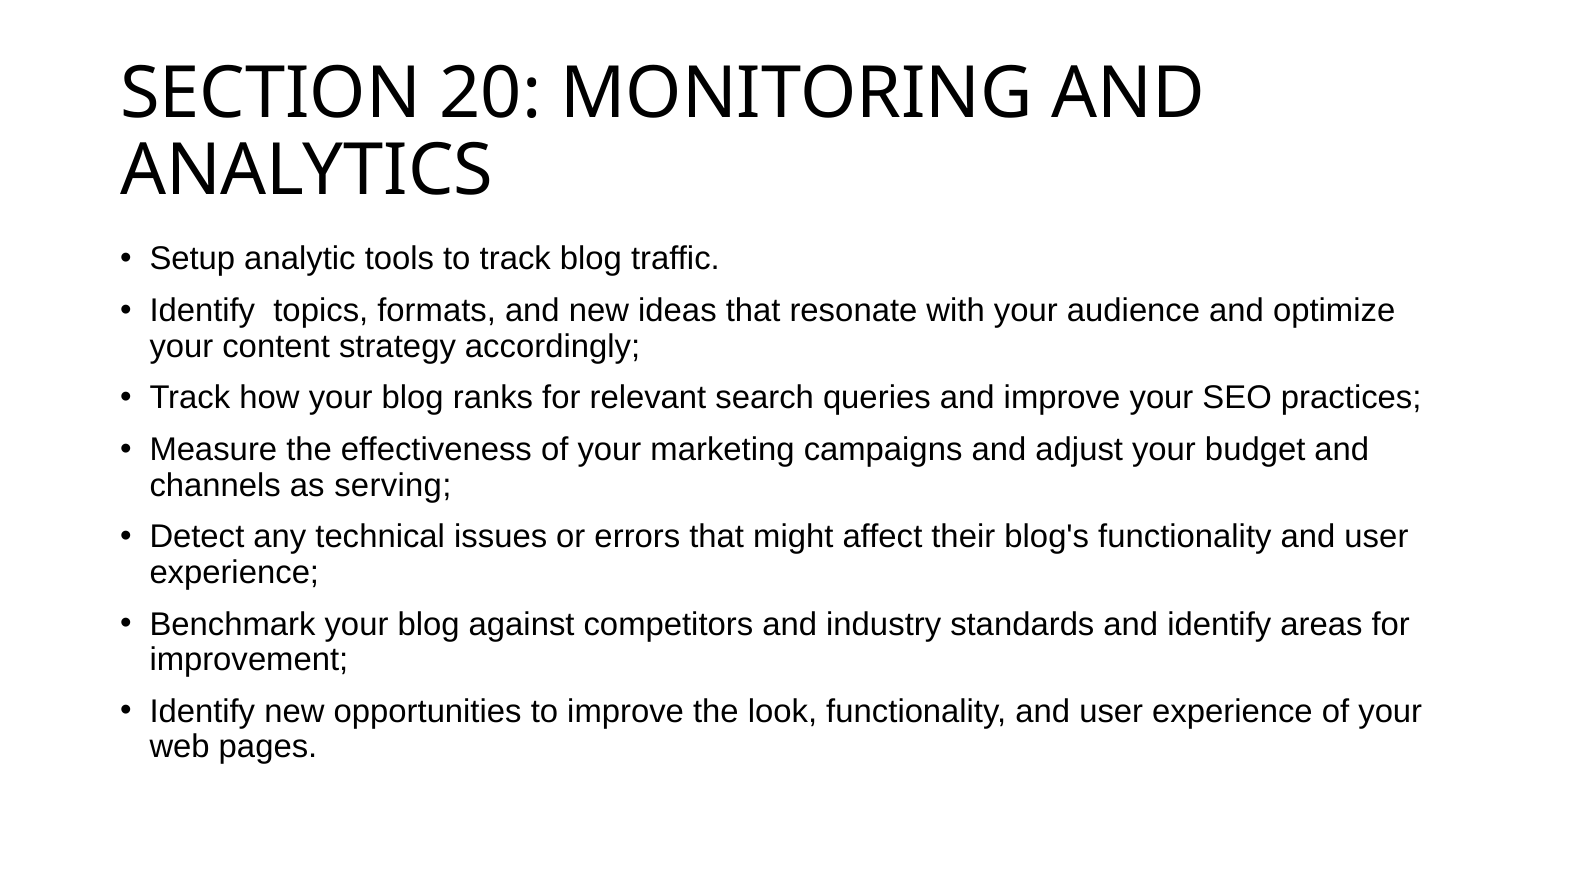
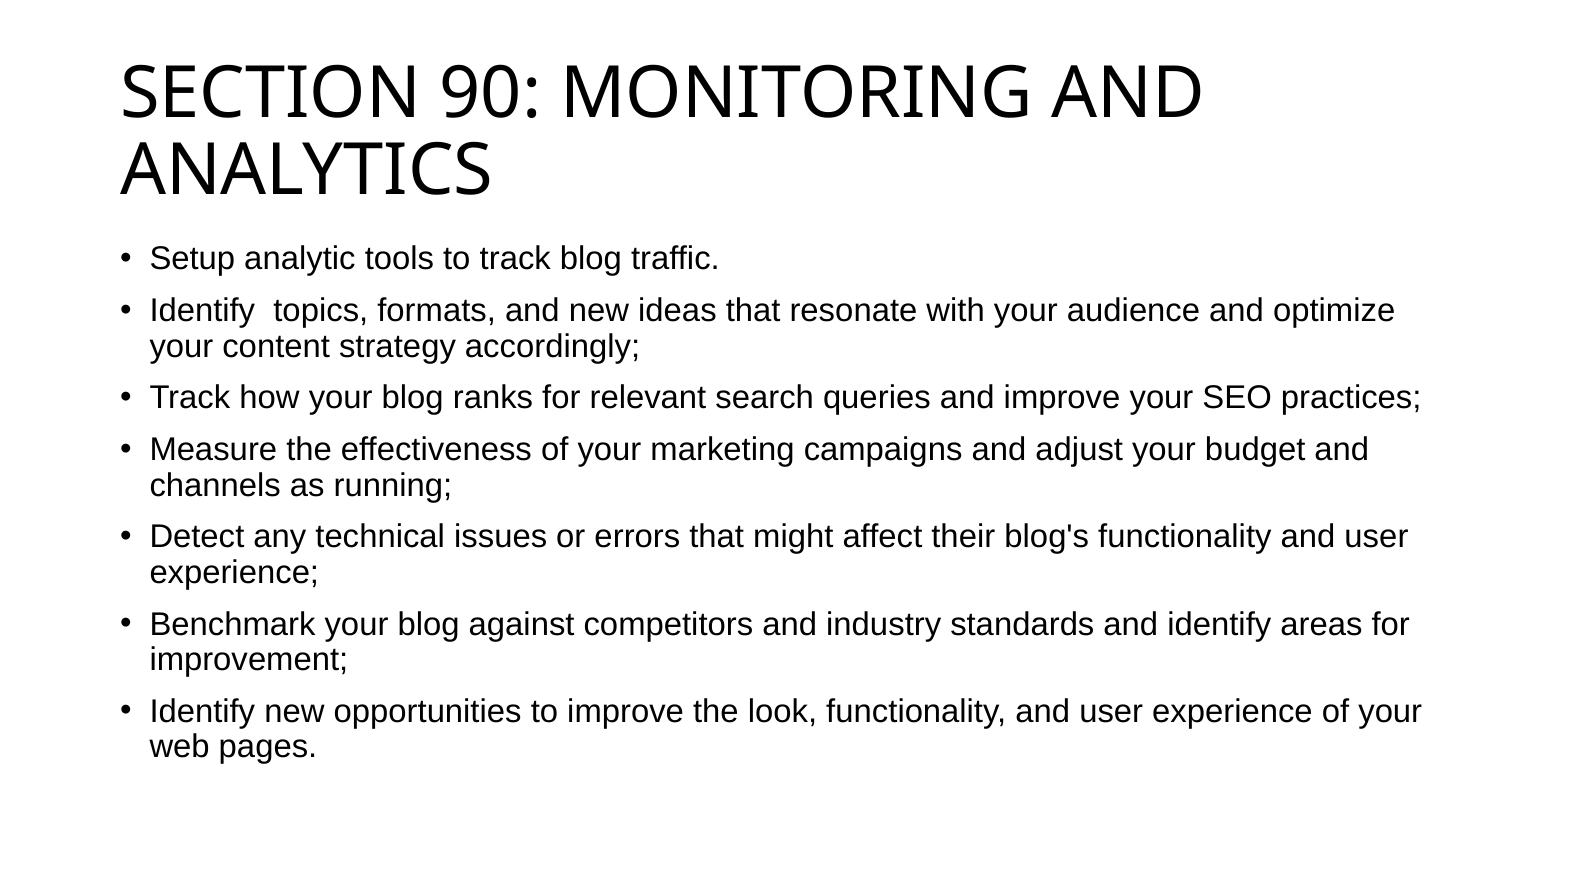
20: 20 -> 90 (491, 93)
serving: serving -> running (393, 485)
